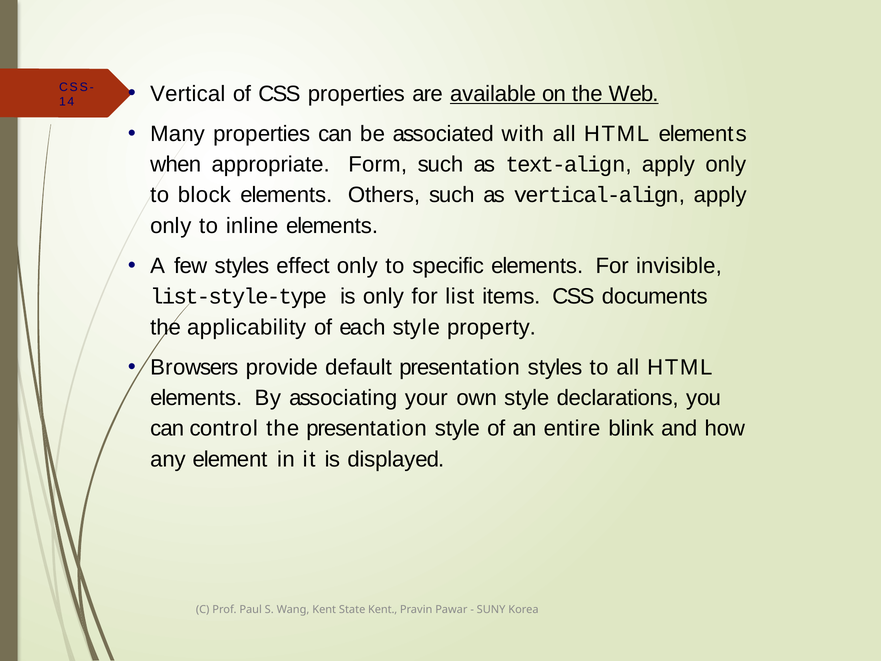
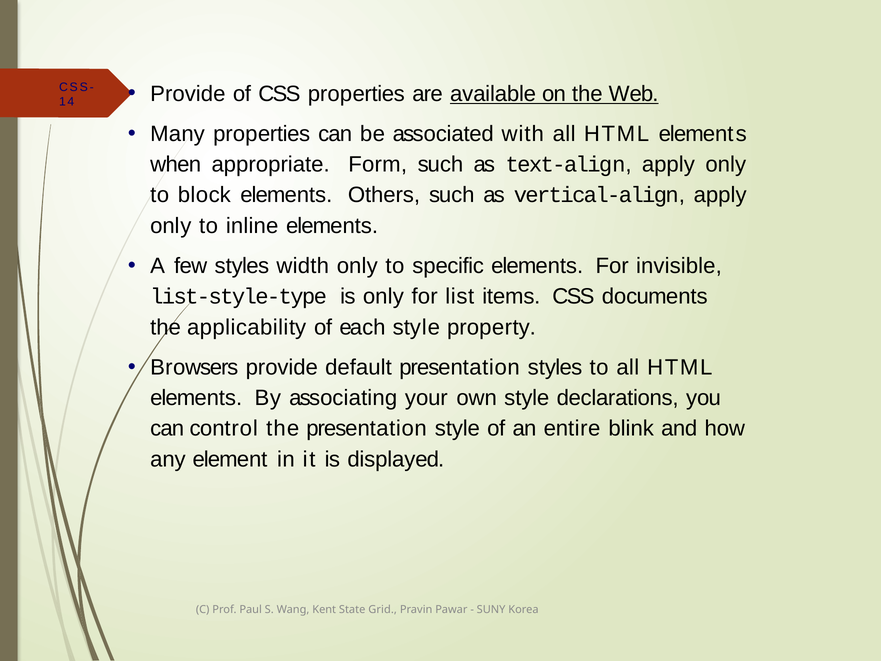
Vertical: Vertical -> Provide (188, 94)
effect: effect -> width (303, 266)
State Kent: Kent -> Grid (383, 609)
